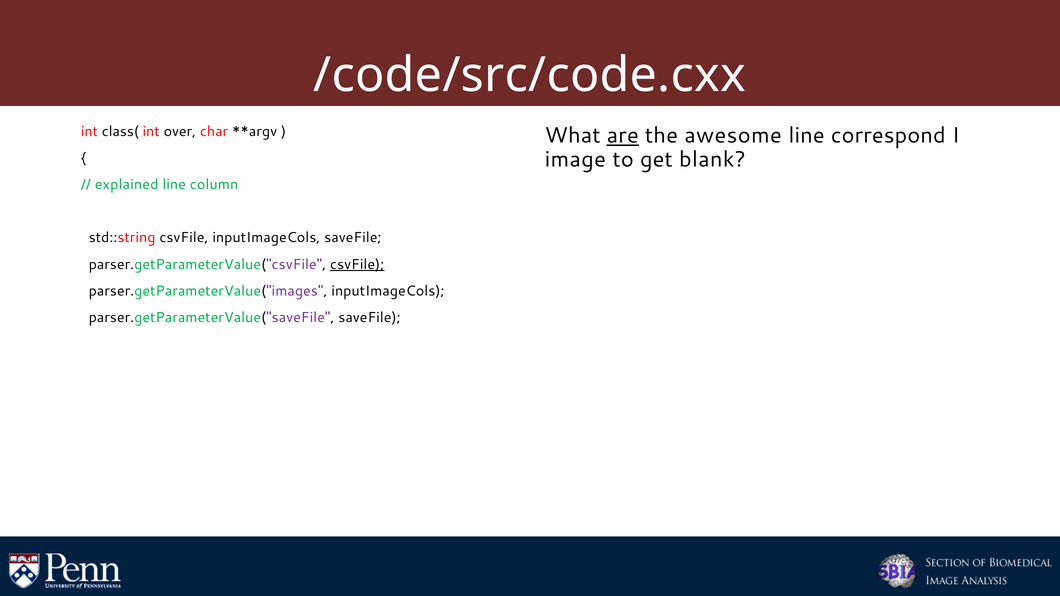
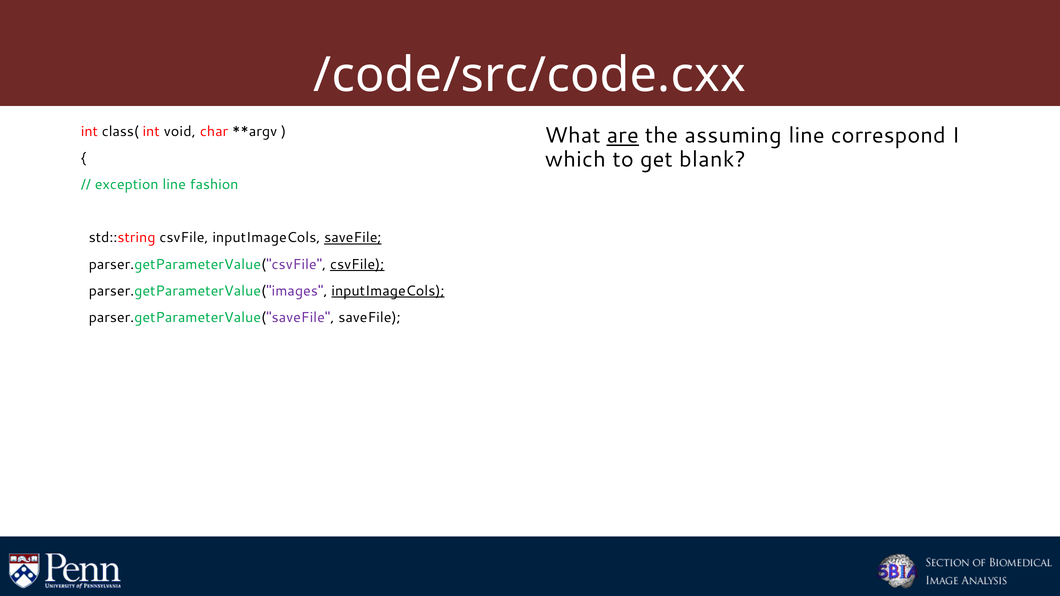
over: over -> void (180, 132)
awesome: awesome -> assuming (733, 136)
image: image -> which (575, 160)
explained: explained -> exception (127, 185)
column: column -> fashion (214, 185)
saveFile underline: none -> present (353, 238)
inputImageCols underline: none -> present (388, 291)
